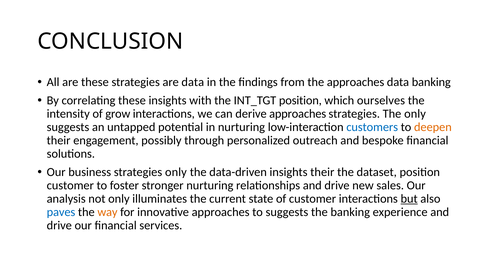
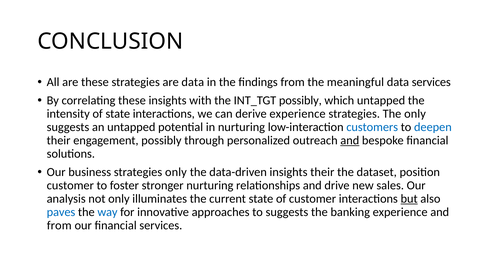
the approaches: approaches -> meaningful (355, 82)
data banking: banking -> services (431, 82)
INT_TGT position: position -> possibly (300, 100)
which ourselves: ourselves -> untapped (381, 100)
of grow: grow -> state (118, 114)
derive approaches: approaches -> experience (298, 114)
deepen colour: orange -> blue (433, 127)
and underline: none -> present (350, 140)
way colour: orange -> blue (107, 212)
drive: drive -> from (59, 225)
